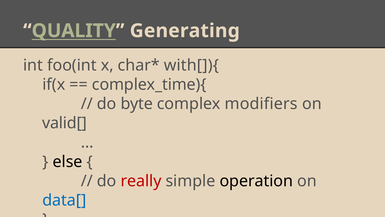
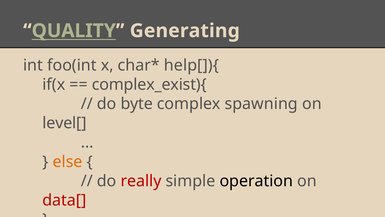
with[]){: with[]){ -> help[]){ (191, 65)
complex_time){: complex_time){ -> complex_exist){ (149, 84)
modifiers: modifiers -> spawning (261, 104)
valid[: valid[ -> level[ (64, 123)
else colour: black -> orange (68, 161)
data[ colour: blue -> red (64, 200)
